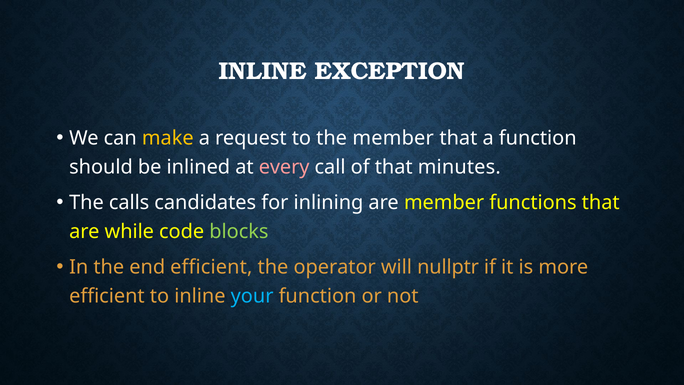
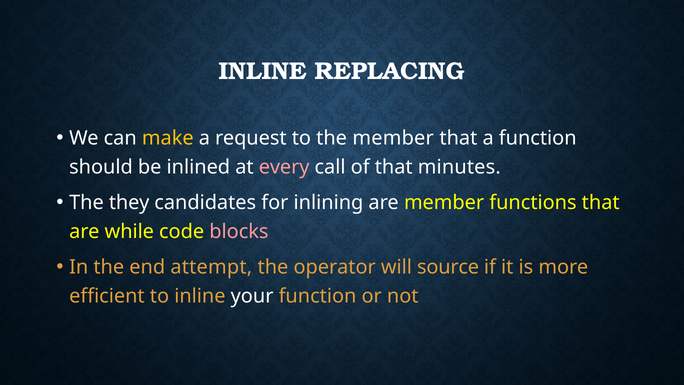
EXCEPTION: EXCEPTION -> REPLACING (390, 71)
calls: calls -> they (129, 203)
blocks colour: light green -> pink (239, 231)
end efficient: efficient -> attempt (211, 267)
nullptr: nullptr -> source (448, 267)
your colour: light blue -> white (252, 296)
